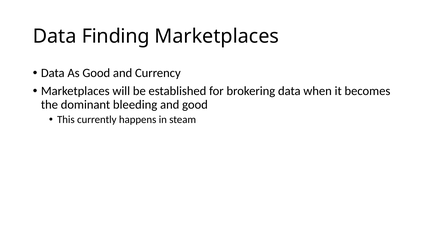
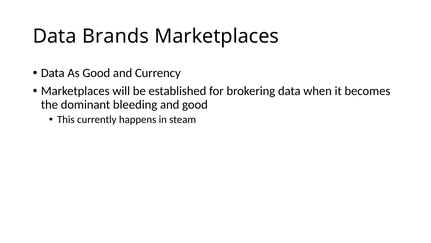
Finding: Finding -> Brands (115, 36)
